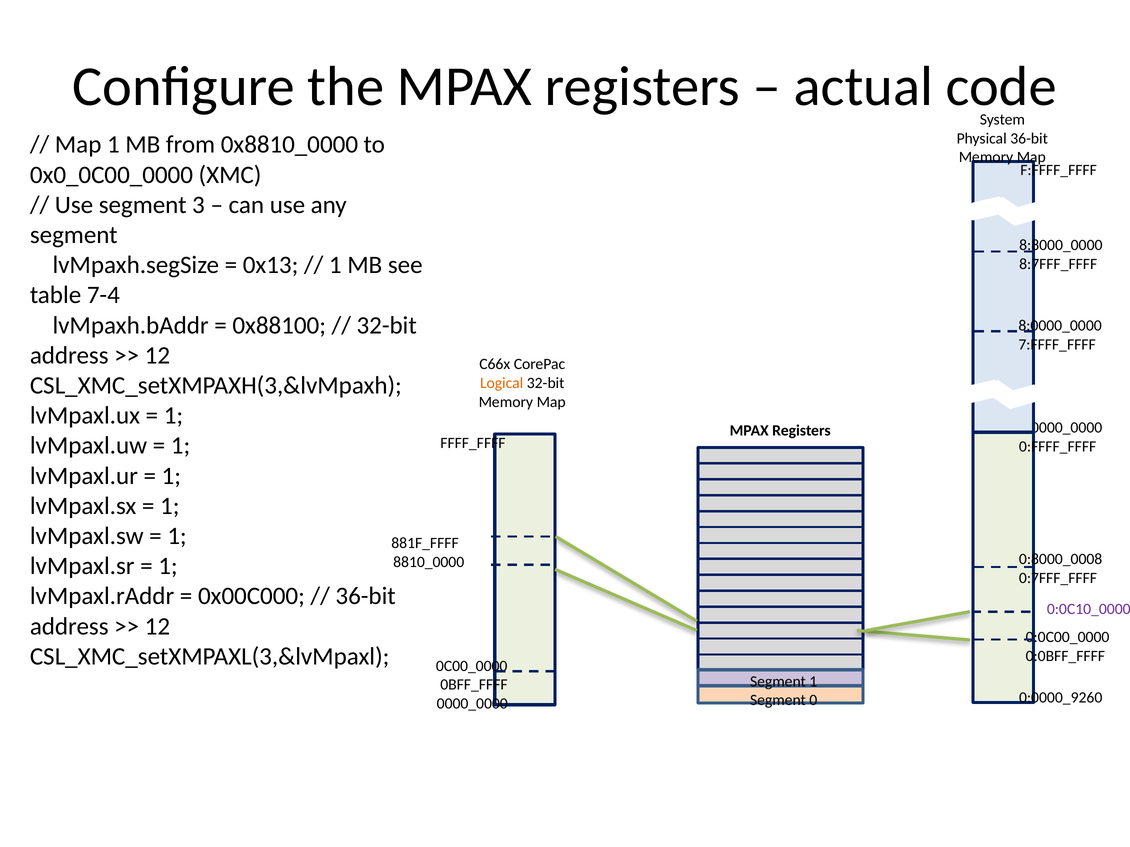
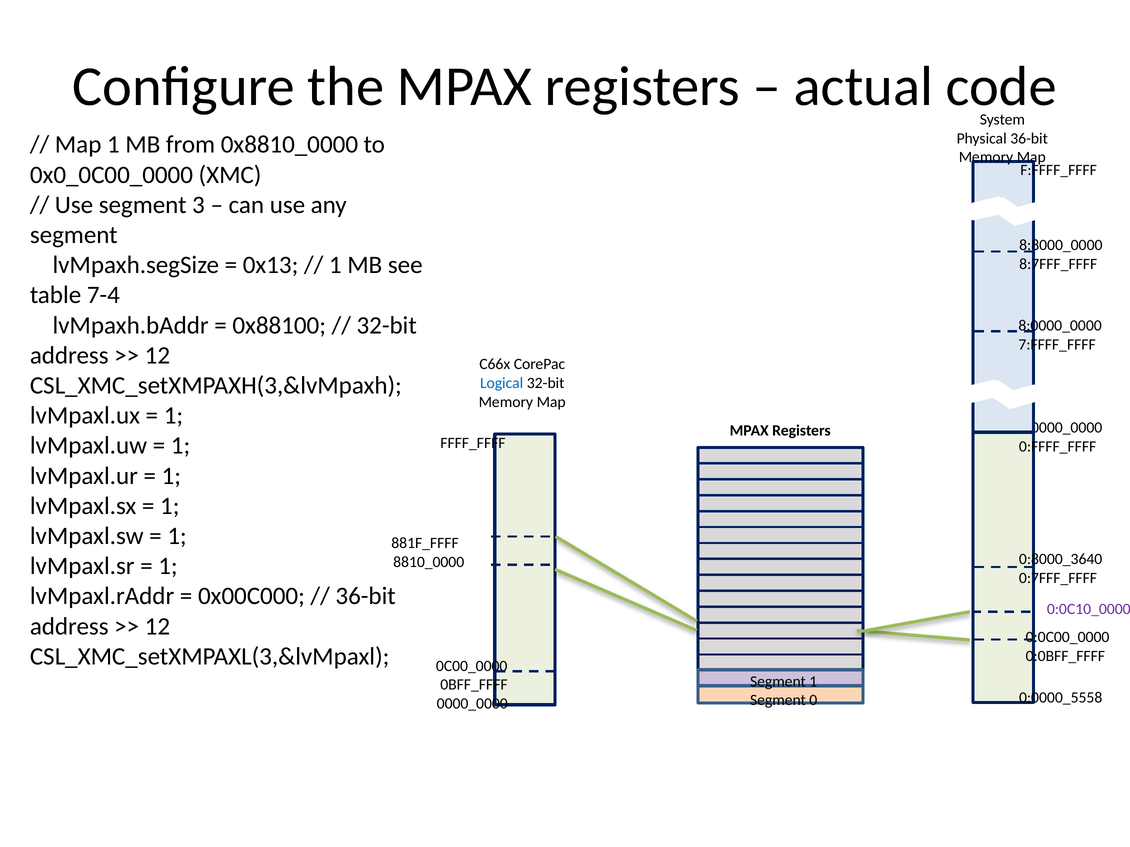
Logical colour: orange -> blue (502, 383)
0:8000_0008: 0:8000_0008 -> 0:8000_3640 (1061, 559)
0:0000_9260: 0:0000_9260 -> 0:0000_5558 (1061, 698)
